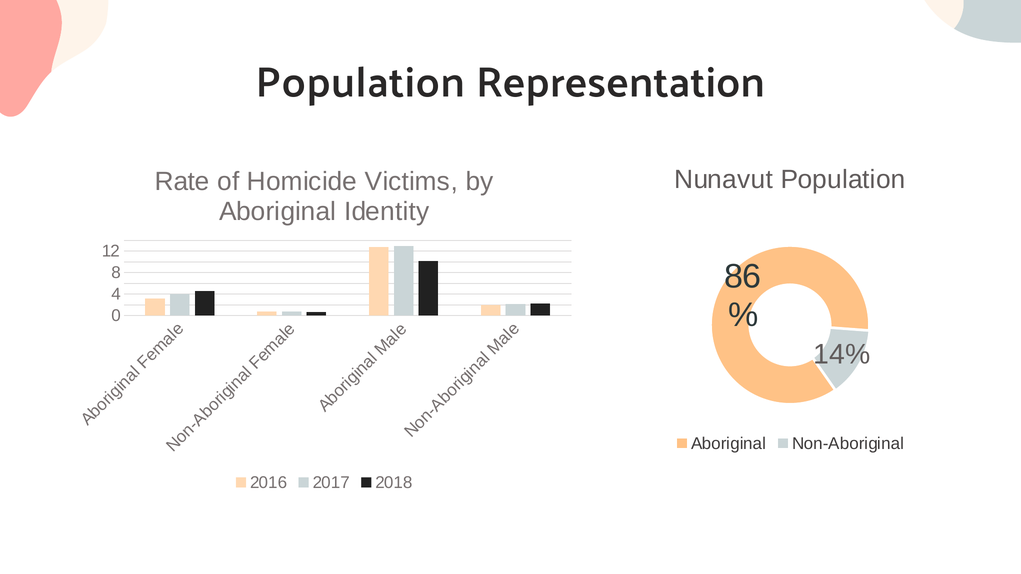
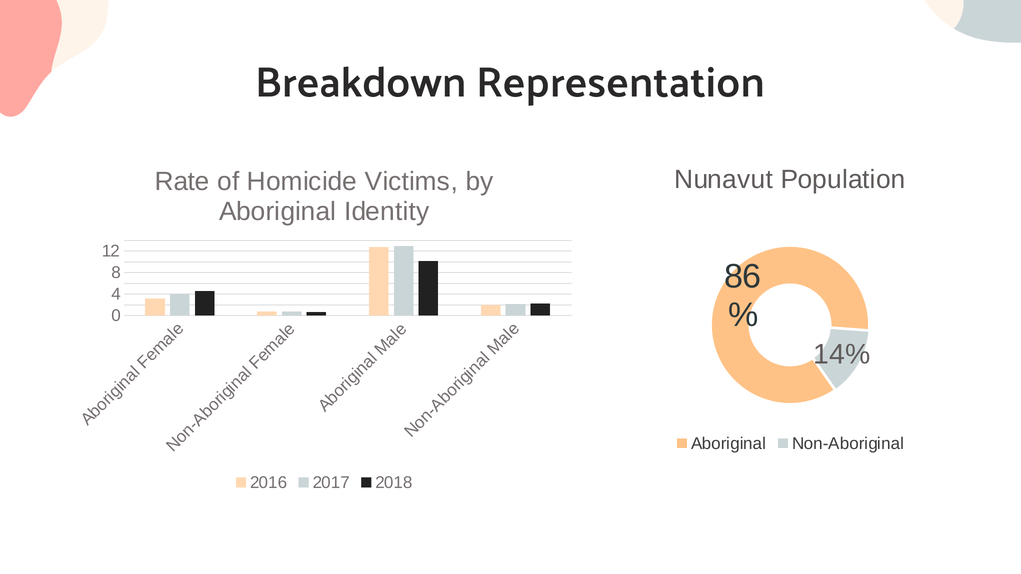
Population: Population -> Breakdown (361, 83)
